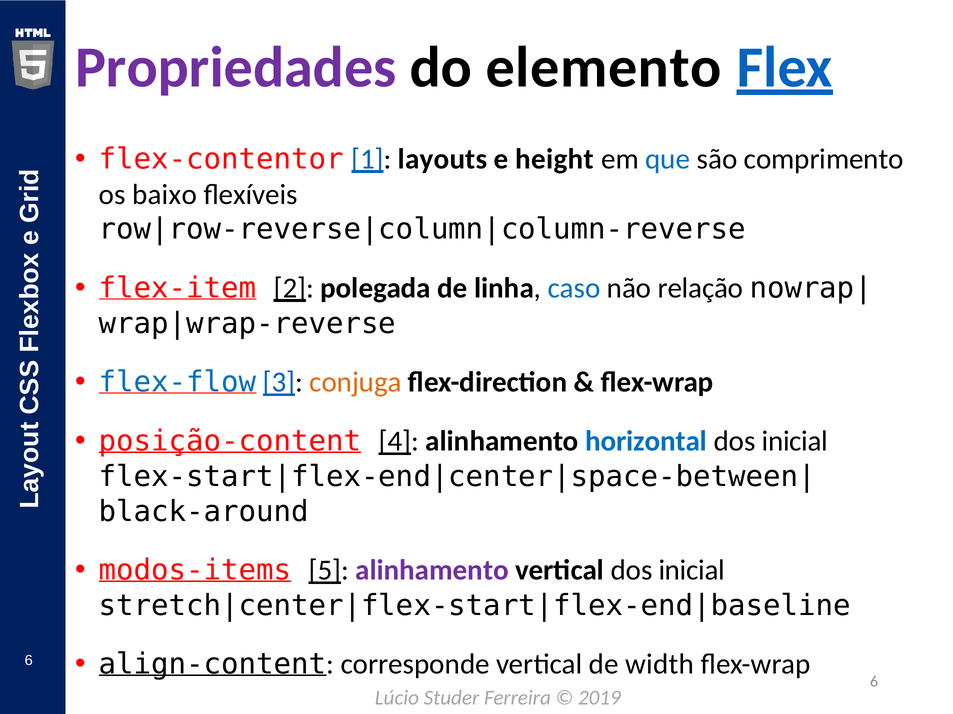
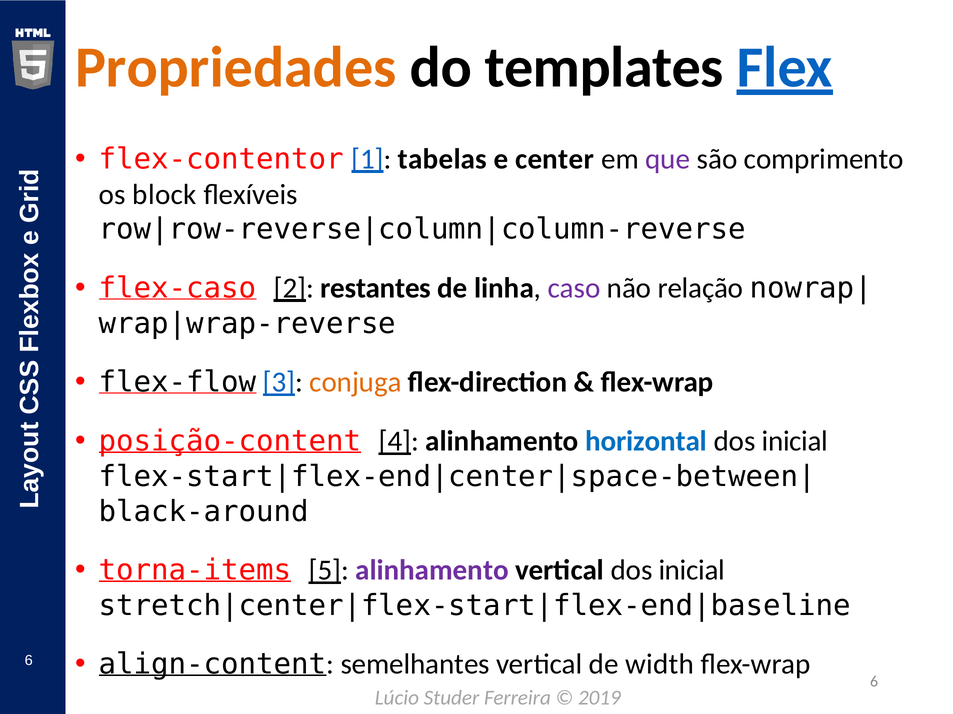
Propriedades colour: purple -> orange (236, 67)
elemento: elemento -> templates (604, 67)
layouts: layouts -> tabelas (443, 159)
height: height -> center (555, 159)
que colour: blue -> purple (668, 159)
baixo: baixo -> block (164, 195)
flex-item: flex-item -> flex-caso (178, 288)
polegada: polegada -> restantes (376, 288)
caso colour: blue -> purple (574, 288)
flex-flow colour: blue -> black (178, 383)
modos-items: modos-items -> torna-items (195, 571)
corresponde: corresponde -> semelhantes (415, 665)
